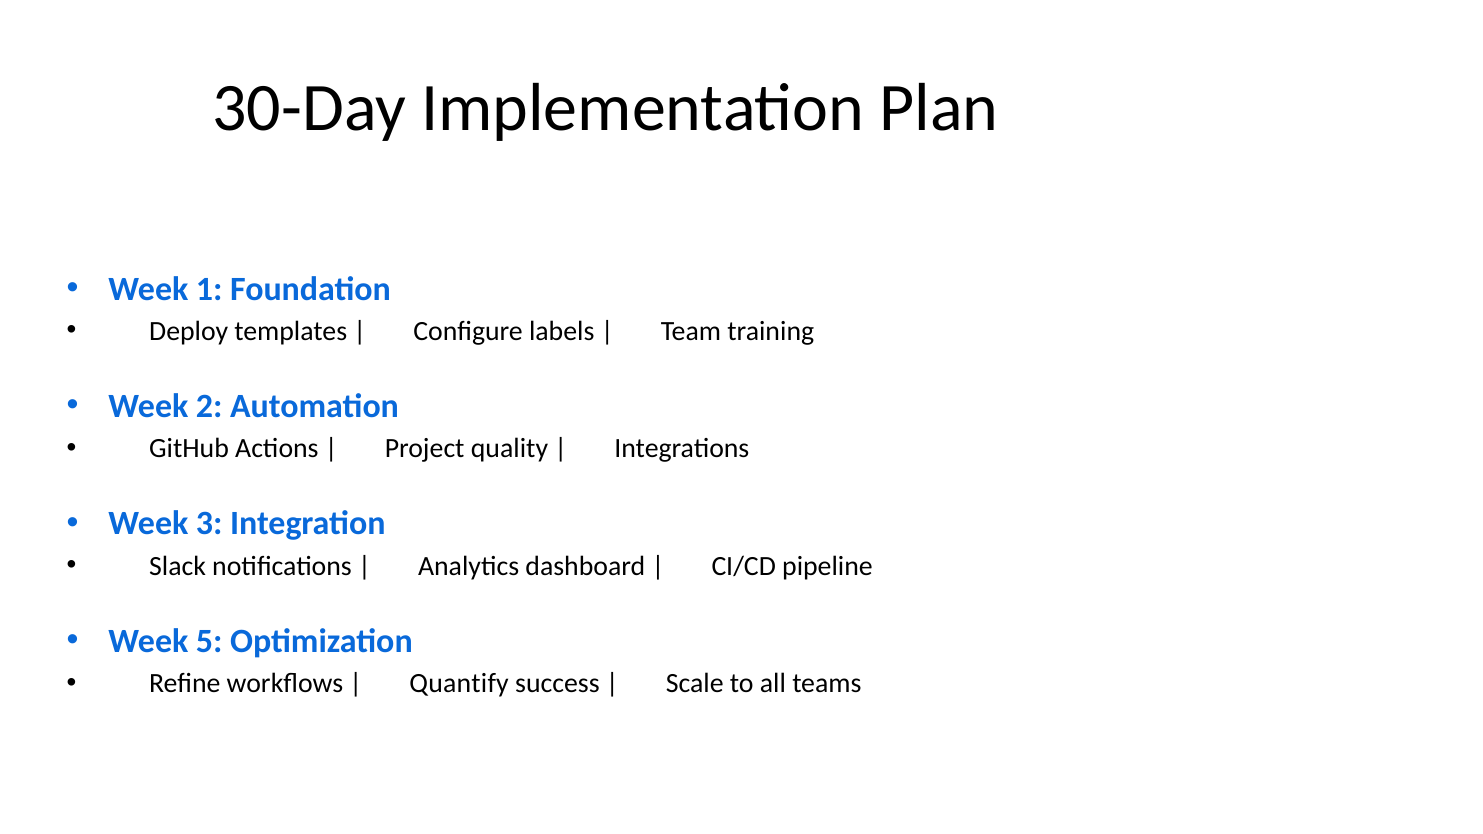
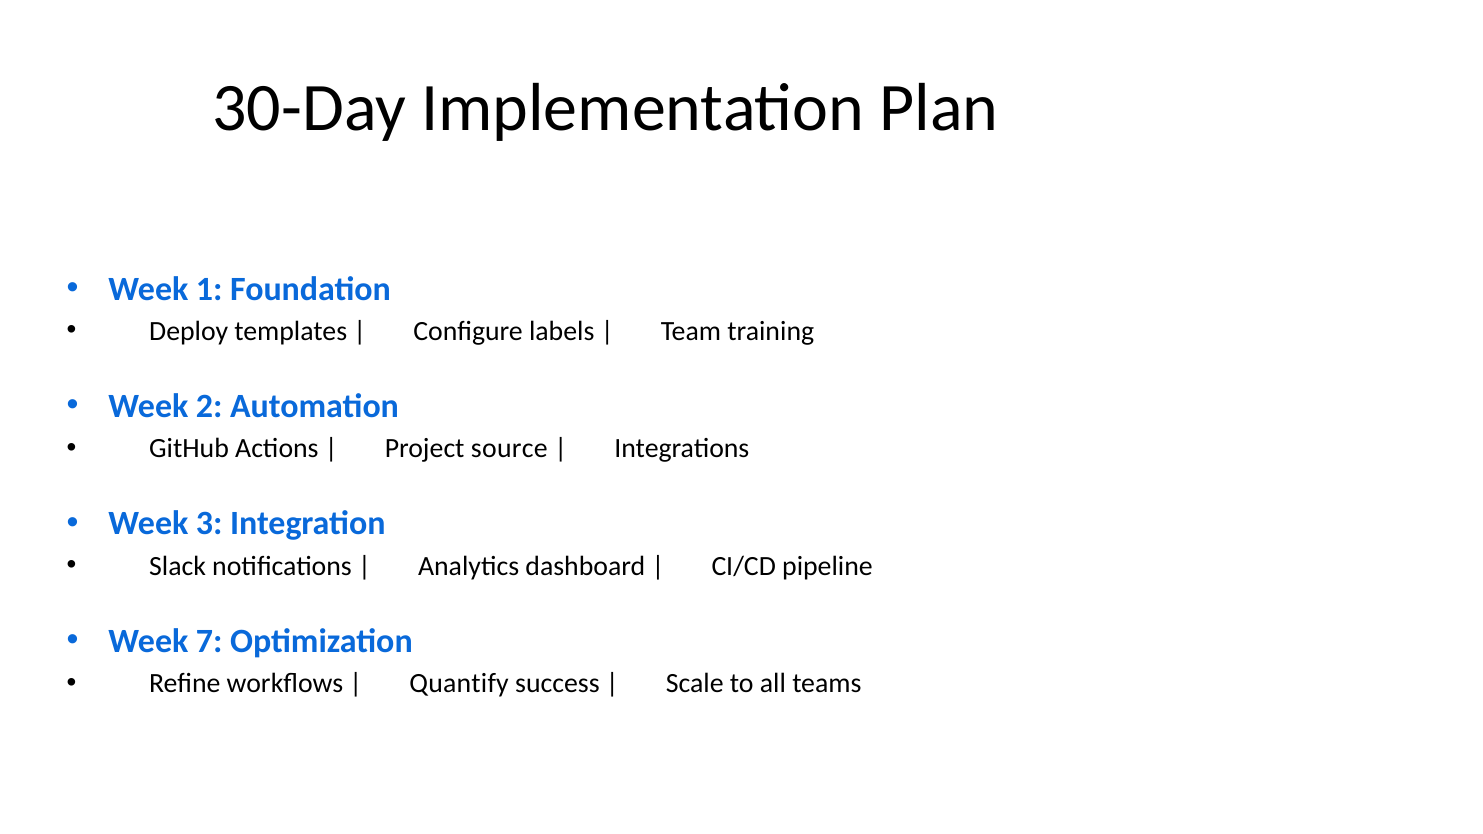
quality: quality -> source (509, 449)
5: 5 -> 7 (209, 641)
